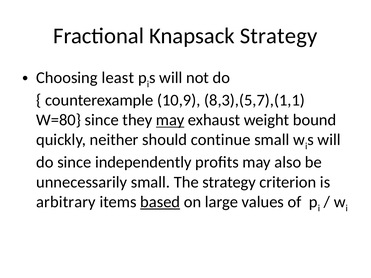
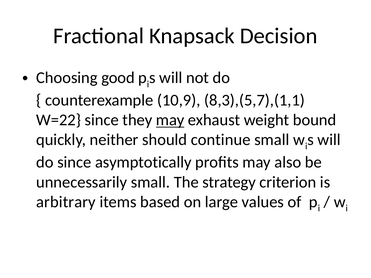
Knapsack Strategy: Strategy -> Decision (279, 36)
least: least -> good (118, 78)
W=80: W=80 -> W=22 (59, 120)
independently: independently -> asymptotically (143, 162)
based underline: present -> none (160, 202)
